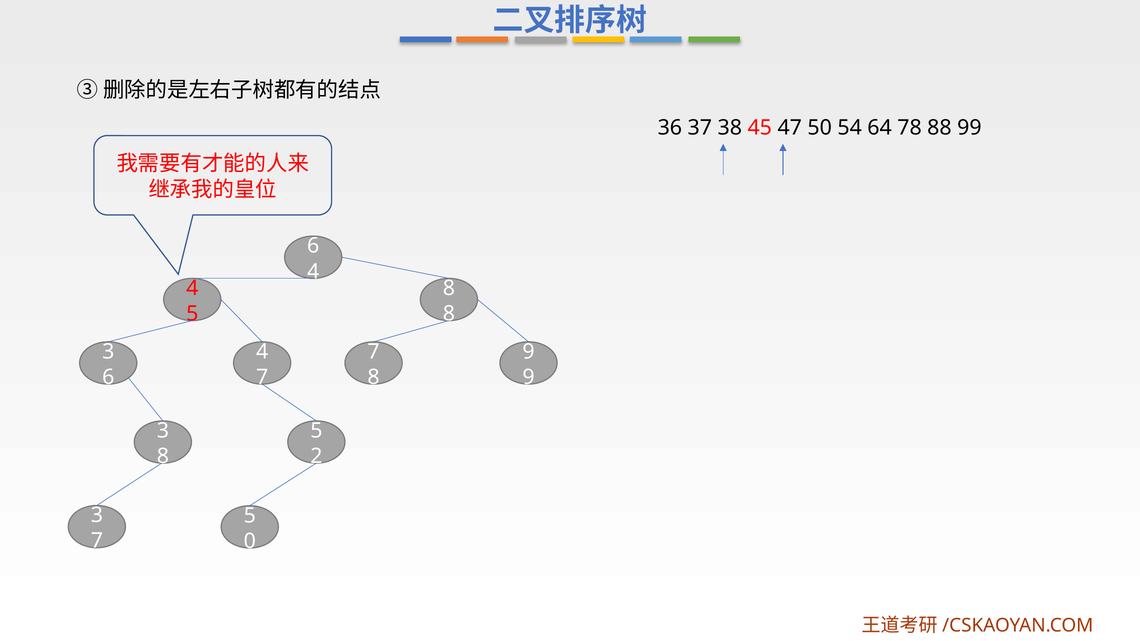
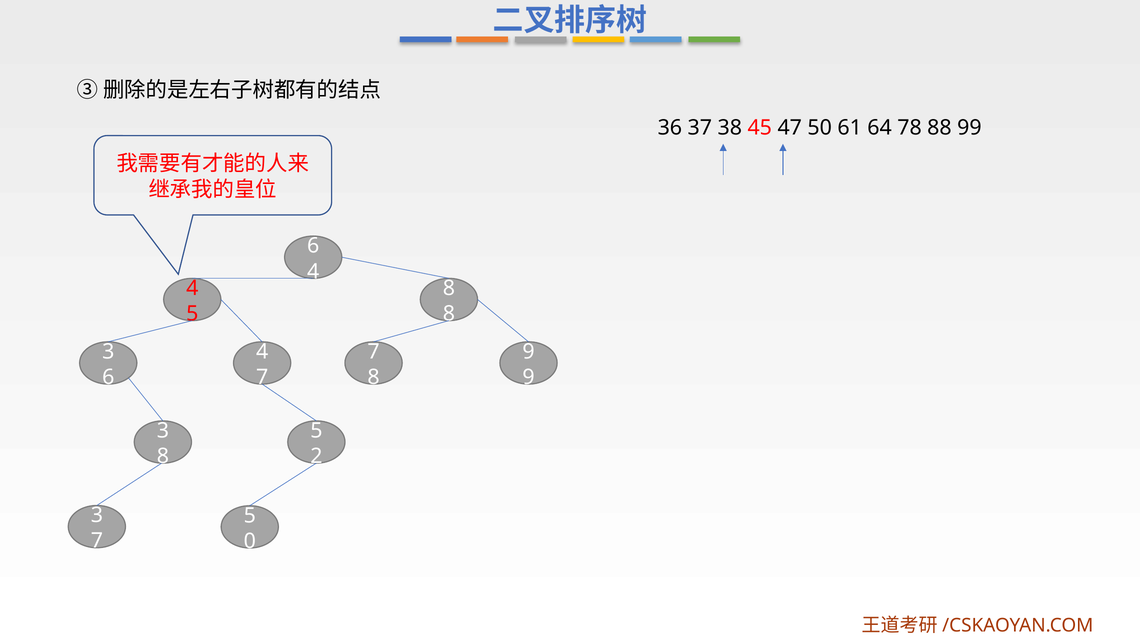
54: 54 -> 61 (850, 128)
